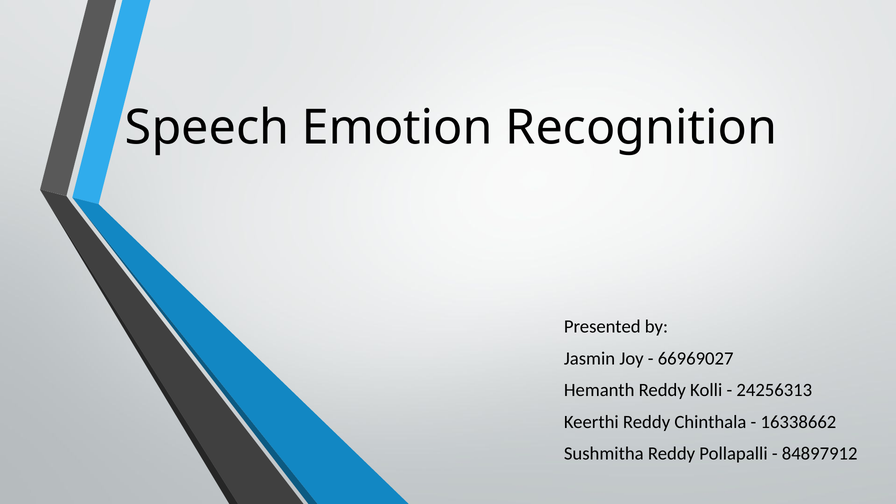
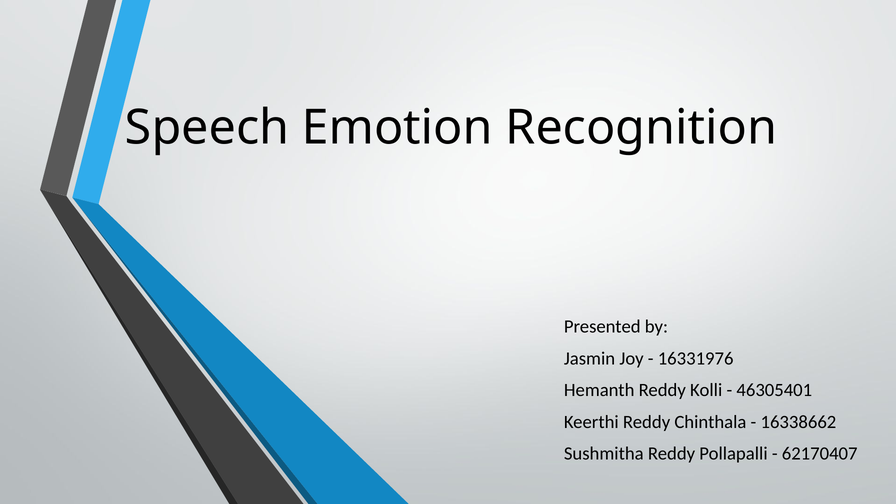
66969027: 66969027 -> 16331976 (696, 358)
24256313: 24256313 -> 46305401 (774, 390)
84897912: 84897912 -> 62170407 (820, 454)
